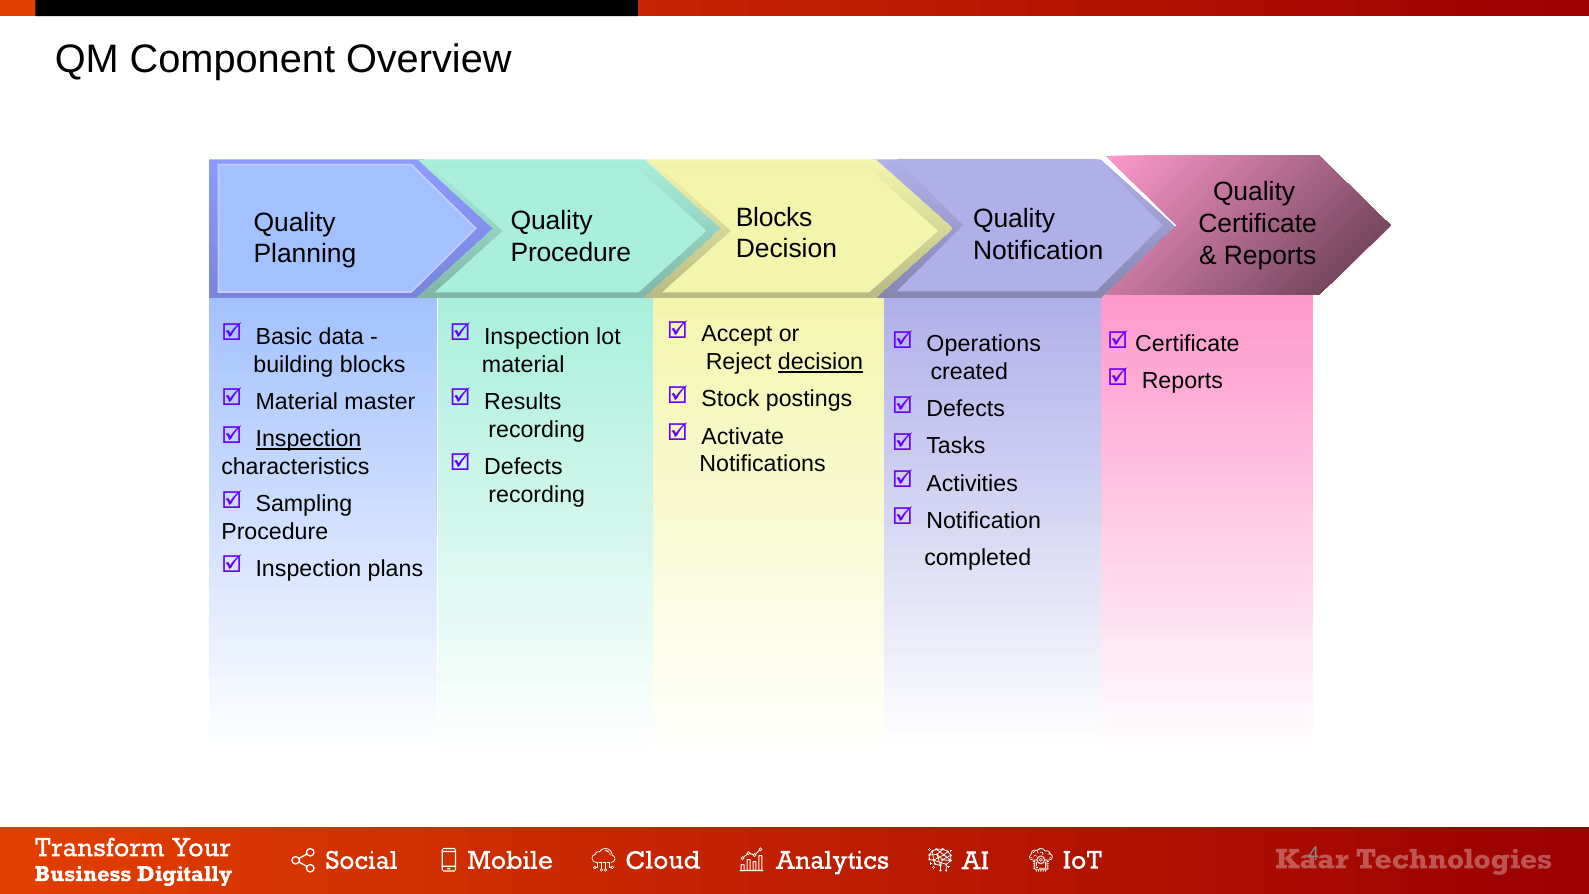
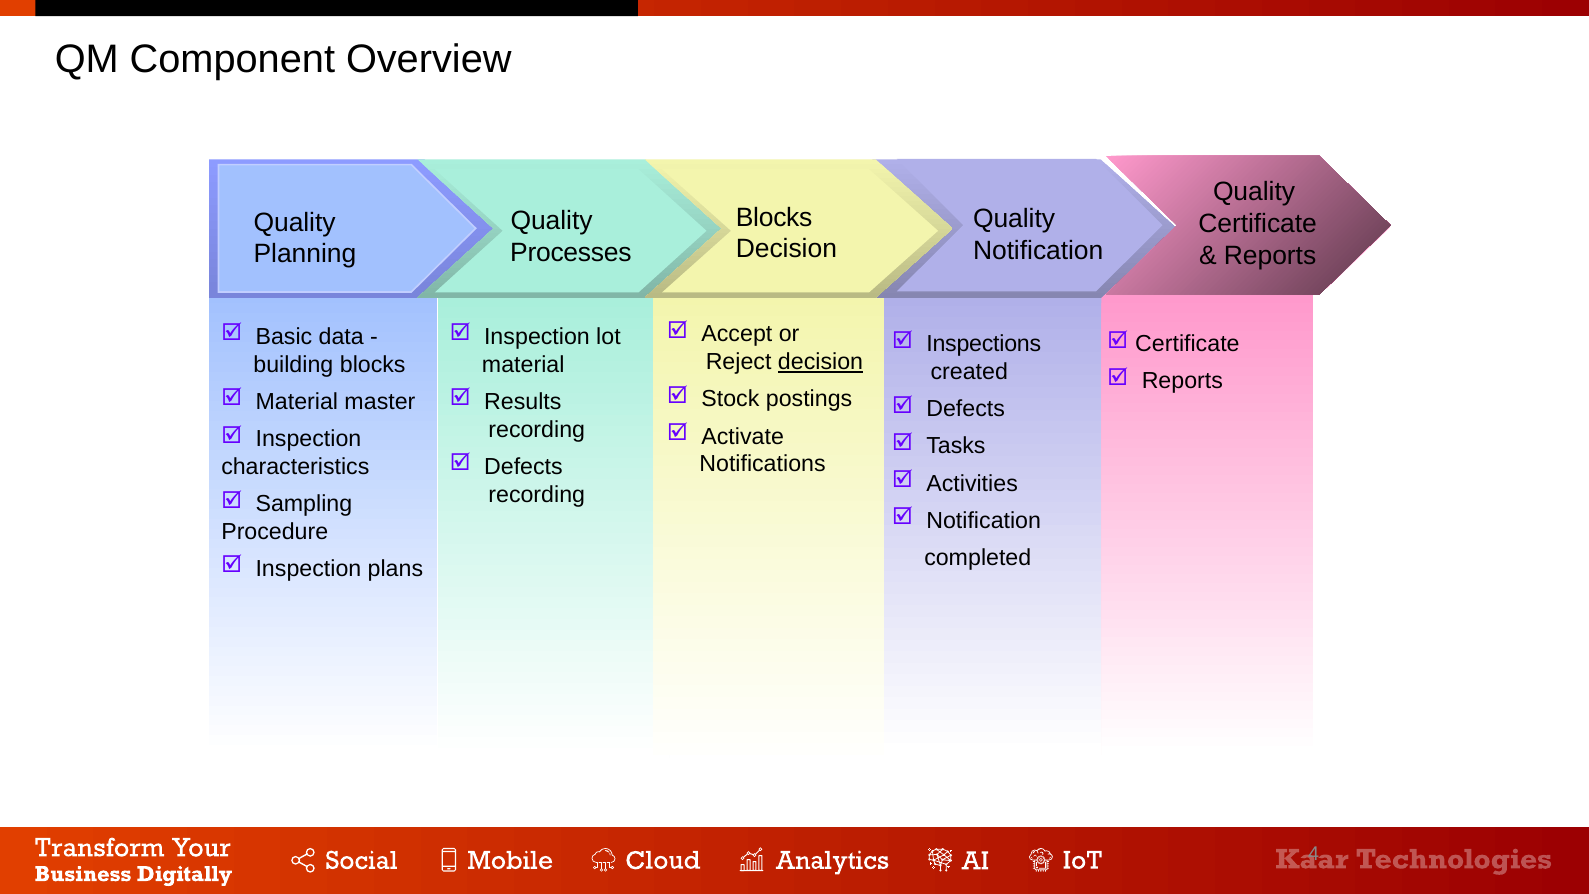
Procedure: Procedure -> Processes (571, 253)
Operations: Operations -> Inspections (984, 344)
Inspection underline: present -> none (308, 439)
